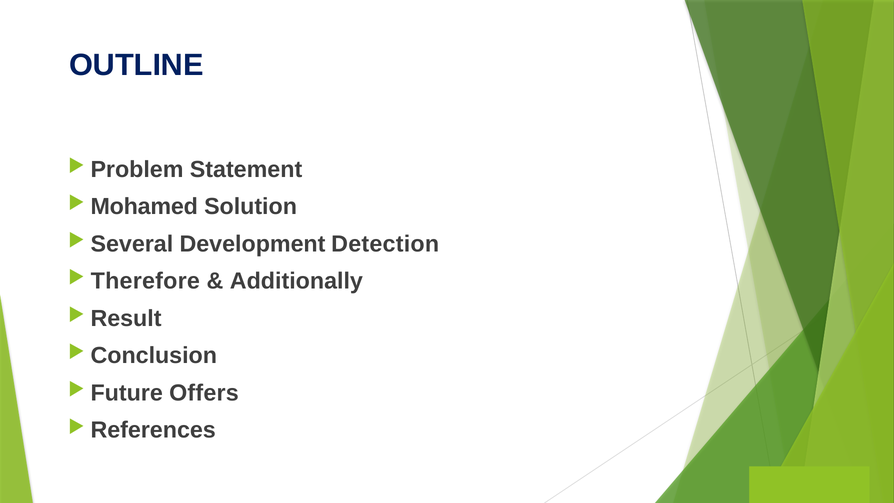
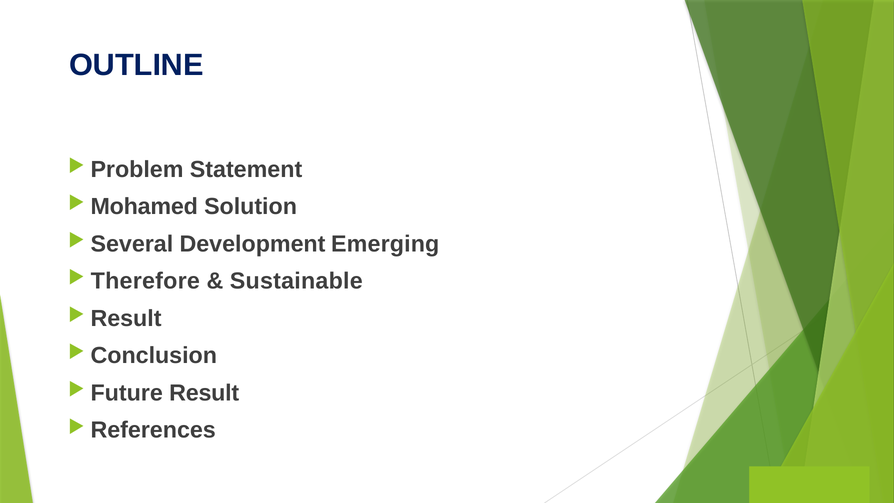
Detection: Detection -> Emerging (385, 244)
Additionally: Additionally -> Sustainable (296, 281)
Future Offers: Offers -> Result (204, 393)
